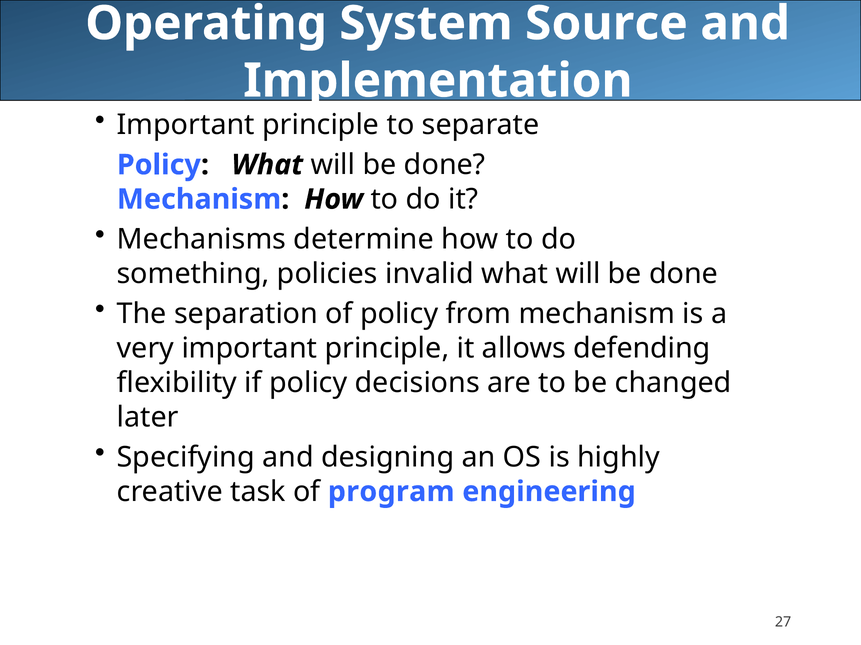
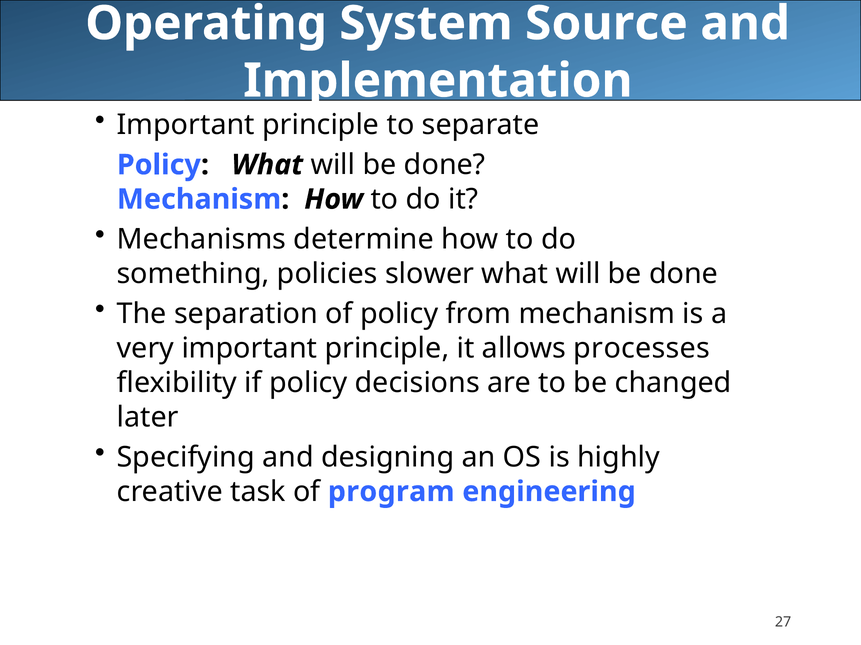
invalid: invalid -> slower (430, 274)
defending: defending -> processes (642, 349)
